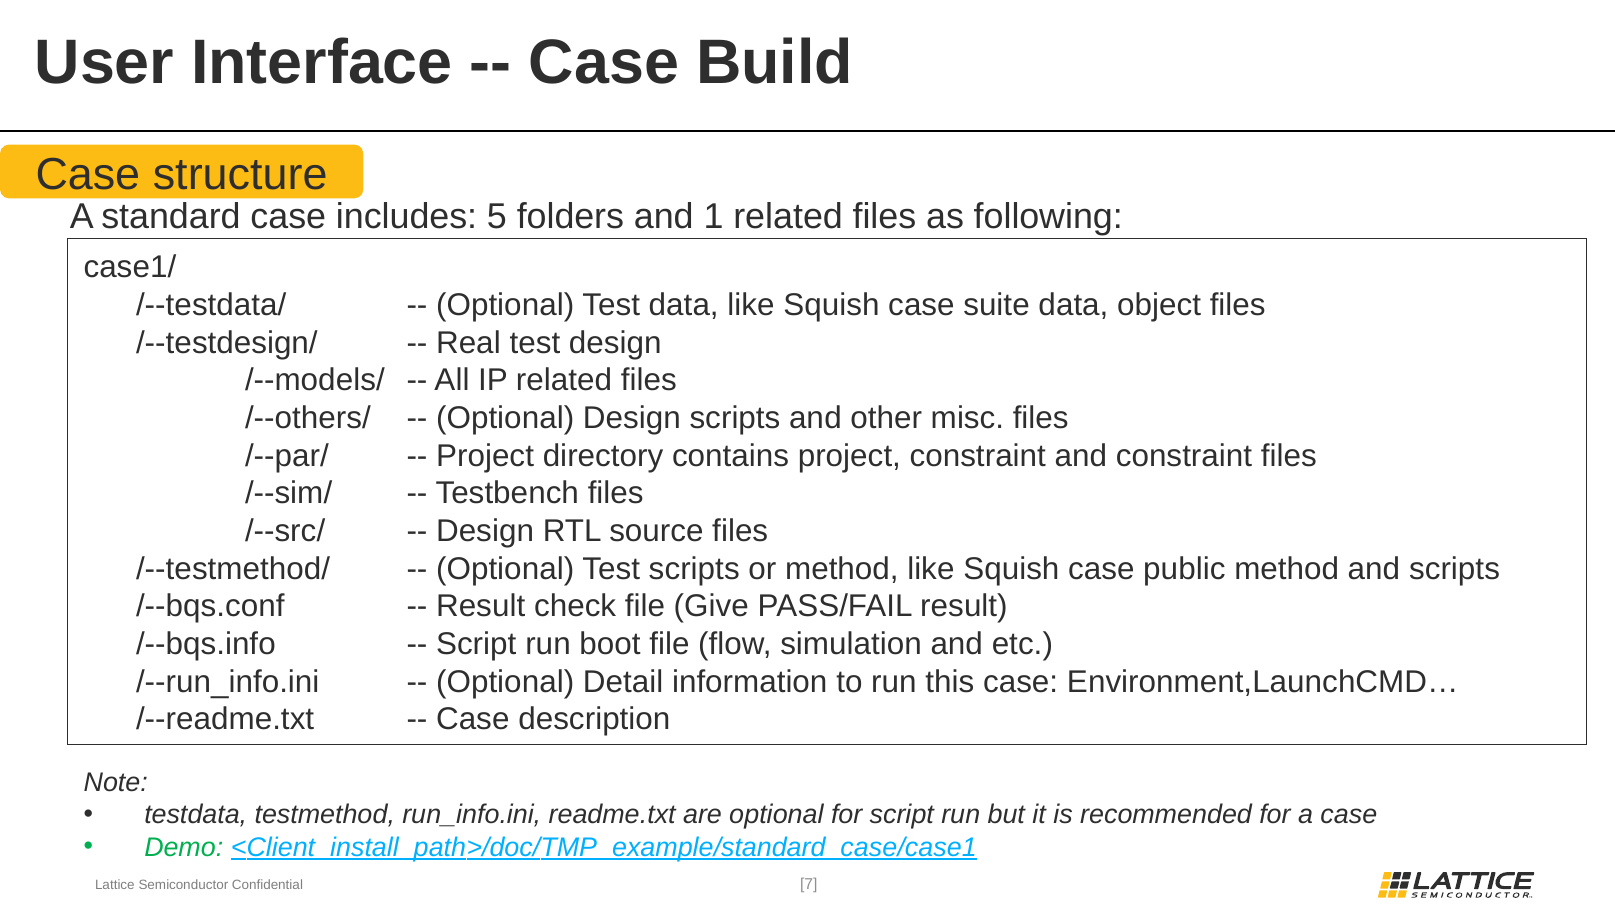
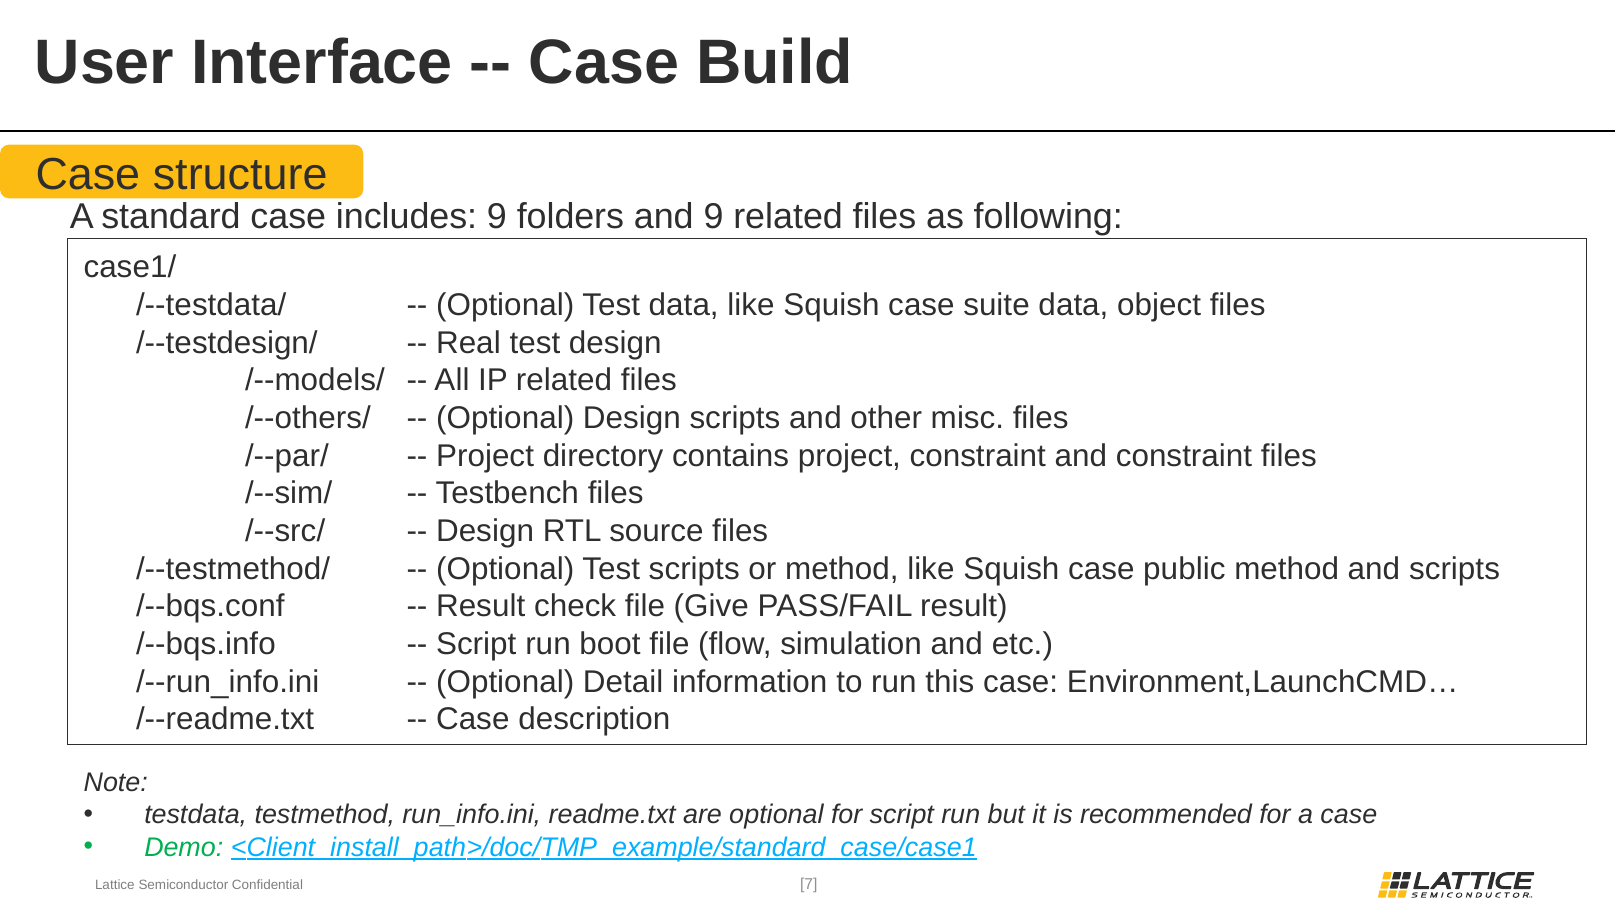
includes 5: 5 -> 9 (497, 217)
and 1: 1 -> 9 (714, 217)
